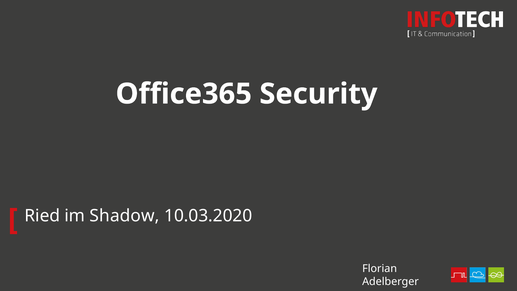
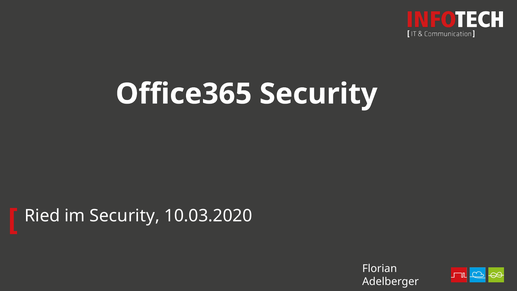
im Shadow: Shadow -> Security (125, 216)
